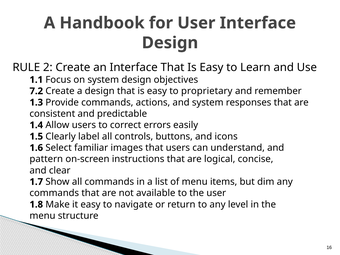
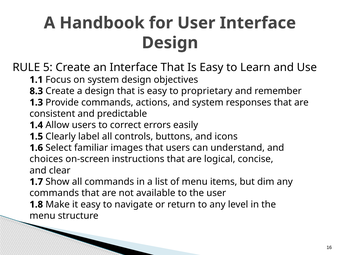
2: 2 -> 5 (48, 67)
7.2: 7.2 -> 8.3 (36, 91)
pattern: pattern -> choices (46, 159)
